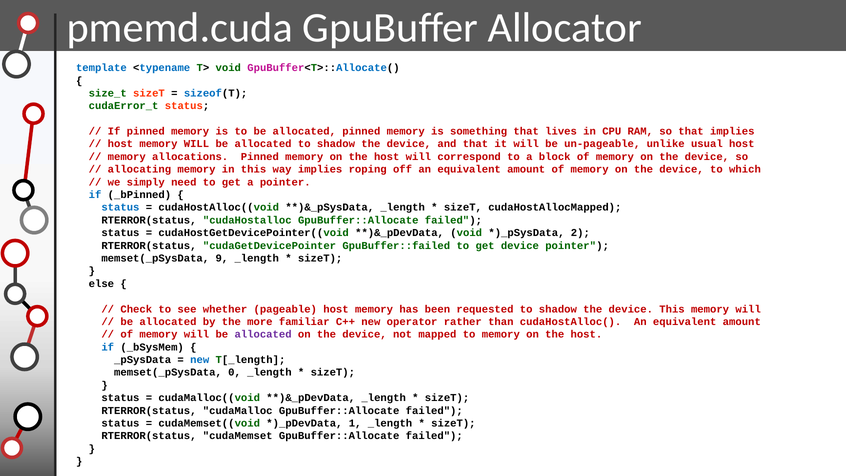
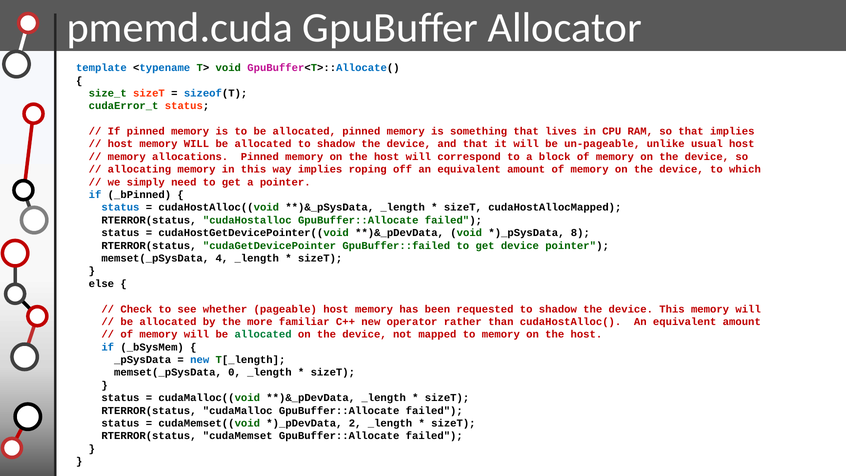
2: 2 -> 8 (580, 233)
9: 9 -> 4 (222, 258)
allocated colour: purple -> green (263, 334)
1: 1 -> 2 (355, 423)
